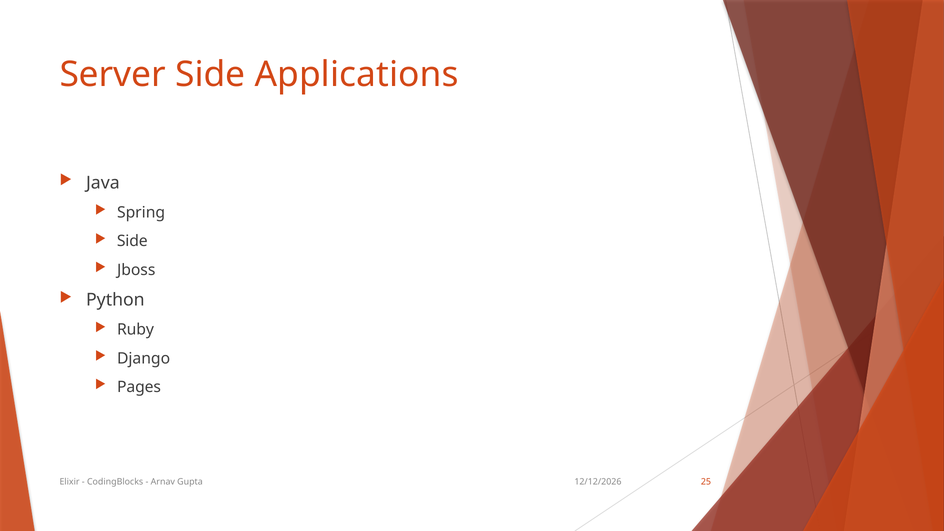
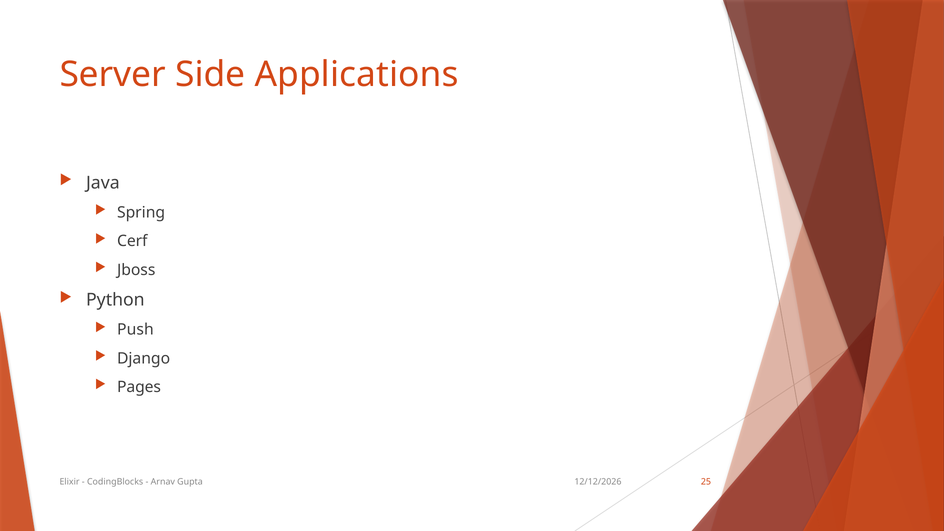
Side: Side -> Cerf (132, 241)
Ruby: Ruby -> Push (135, 330)
